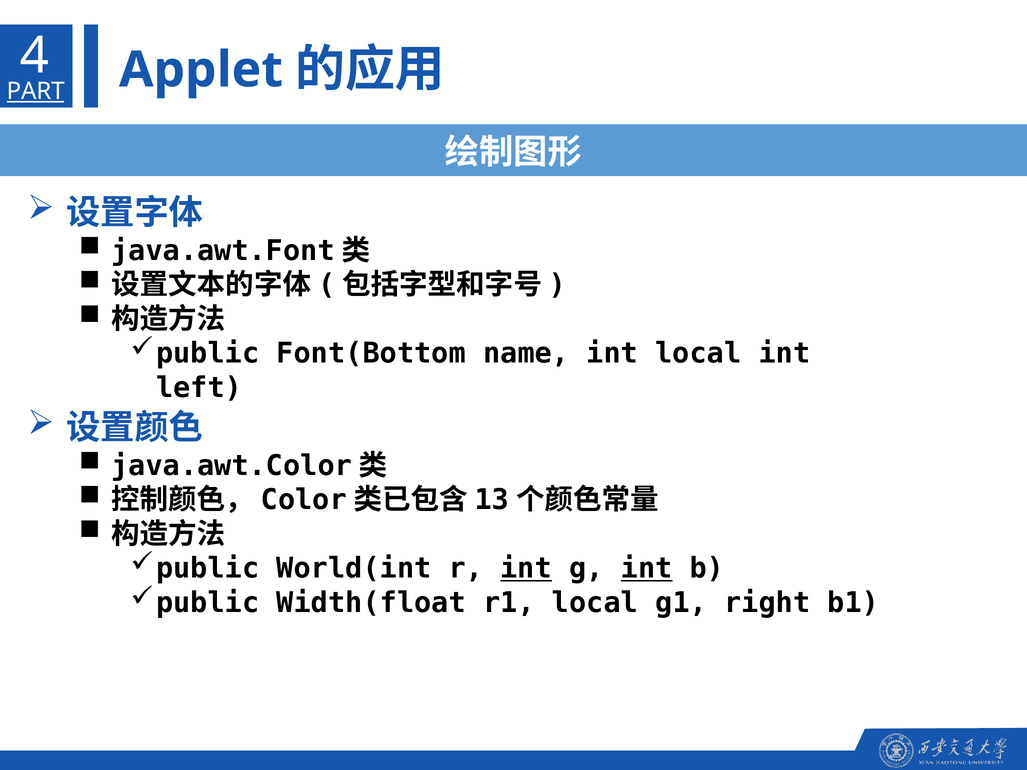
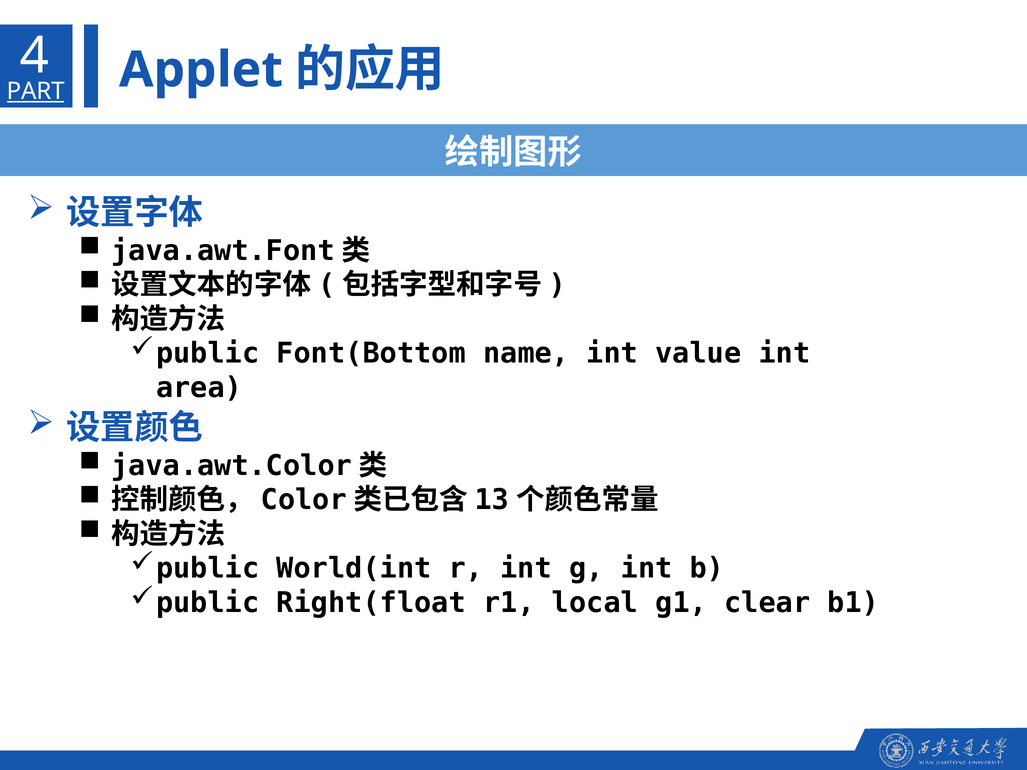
int local: local -> value (698, 354)
left: left -> area (199, 388)
int underline: present -> none (526, 569)
int underline: present -> none (647, 569)
Width(float: Width(float -> Right(float (371, 603)
right: right -> clear (767, 603)
